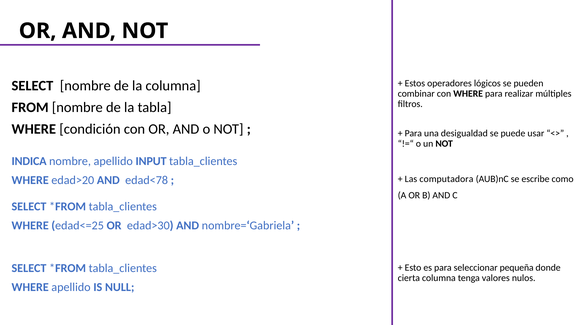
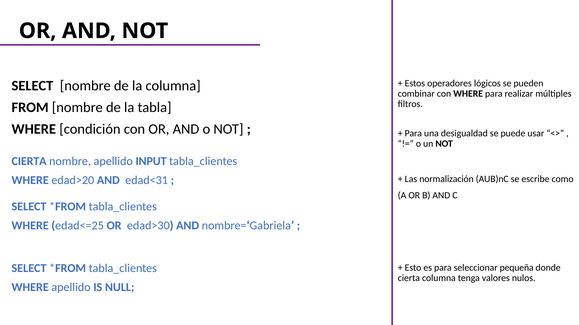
INDICA: INDICA -> CIERTA (29, 162)
computadora: computadora -> normalización (447, 179)
edad<78: edad<78 -> edad<31 (147, 181)
